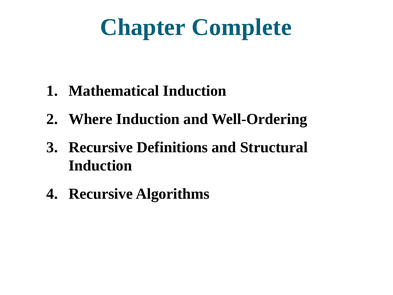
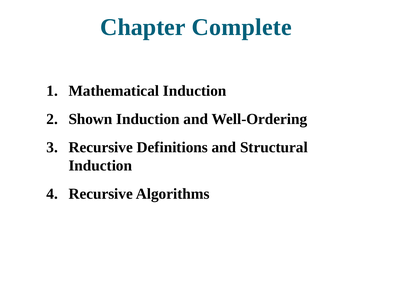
Where: Where -> Shown (90, 119)
